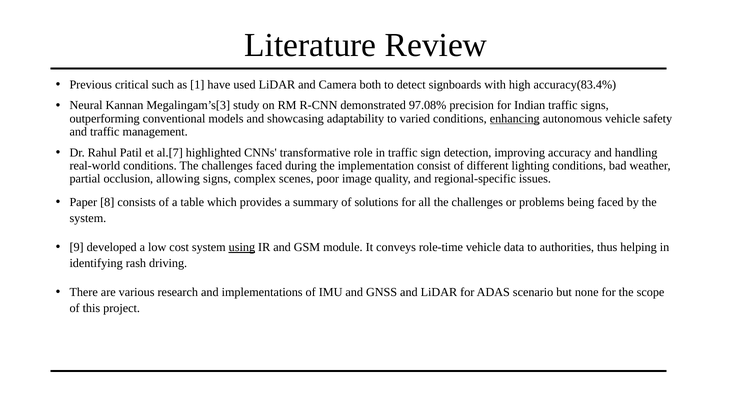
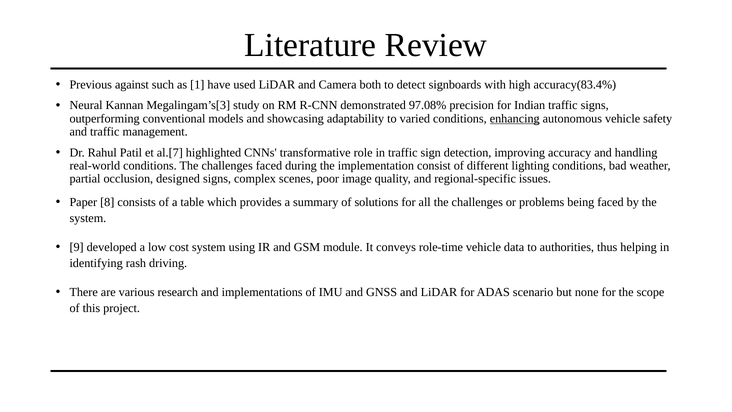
critical: critical -> against (132, 84)
allowing: allowing -> designed (178, 179)
using underline: present -> none (242, 247)
